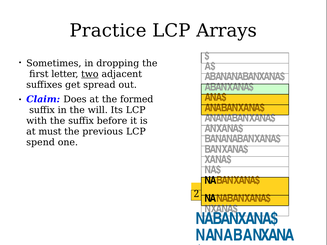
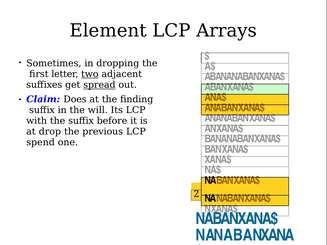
Practice: Practice -> Element (108, 31)
spread underline: none -> present (99, 85)
formed: formed -> finding (137, 99)
must: must -> drop (50, 132)
